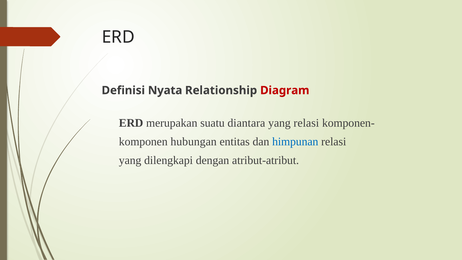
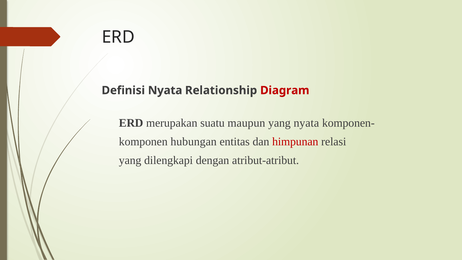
diantara: diantara -> maupun (246, 123)
yang relasi: relasi -> nyata (306, 123)
himpunan colour: blue -> red (295, 142)
